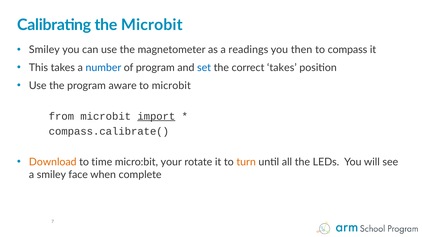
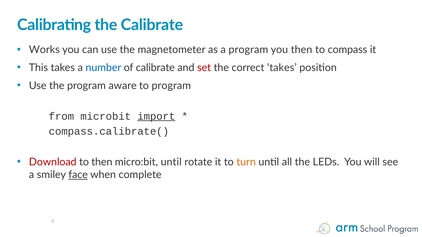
the Microbit: Microbit -> Calibrate (152, 25)
Smiley: Smiley -> Works (44, 50)
a readings: readings -> program (248, 50)
of program: program -> calibrate (155, 68)
set colour: blue -> red (204, 68)
to microbit: microbit -> program (171, 86)
Download colour: orange -> red (53, 162)
to time: time -> then (102, 162)
micro:bit your: your -> until (171, 162)
face underline: none -> present (78, 175)
